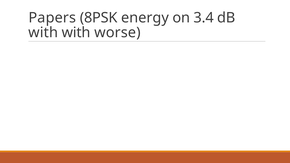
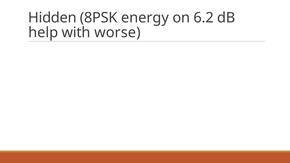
Papers: Papers -> Hidden (52, 18)
3.4: 3.4 -> 6.2 (204, 18)
with: with -> help (43, 32)
